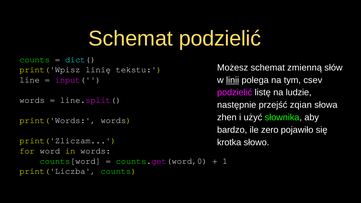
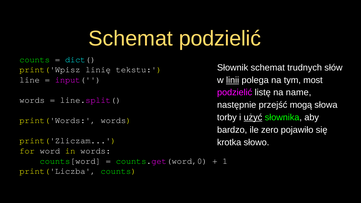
Możesz: Możesz -> Słownik (233, 68)
zmienną: zmienną -> trudnych (305, 68)
csev: csev -> most (313, 80)
ludzie: ludzie -> name (299, 93)
zqian: zqian -> mogą (301, 105)
zhen: zhen -> torby (227, 117)
użyć underline: none -> present (253, 117)
